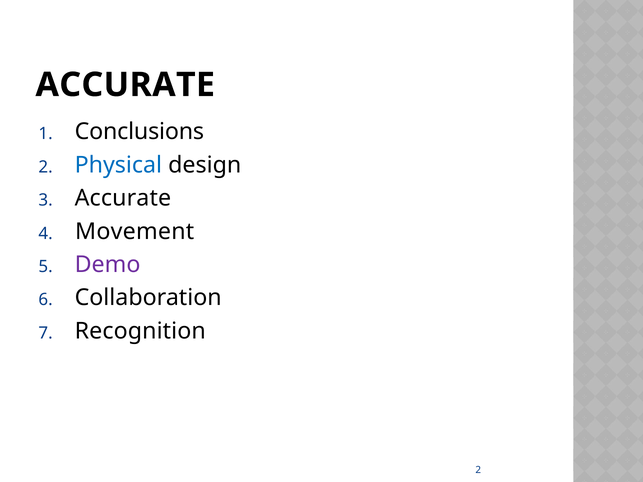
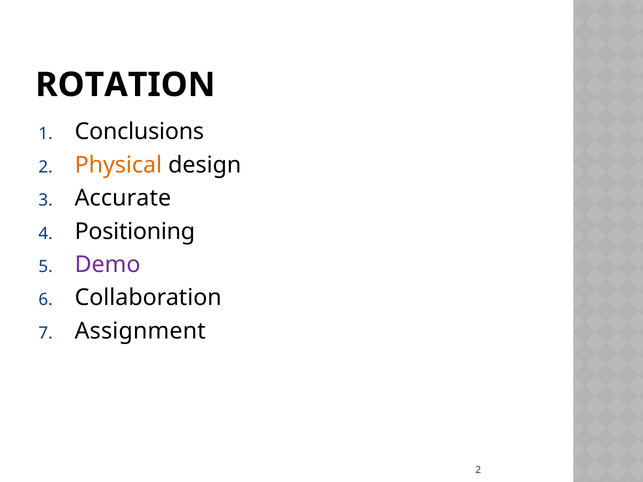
ACCURATE: ACCURATE -> ROTATION (125, 85)
Physical colour: blue -> orange (118, 165)
Movement: Movement -> Positioning (135, 232)
Recognition: Recognition -> Assignment (140, 331)
